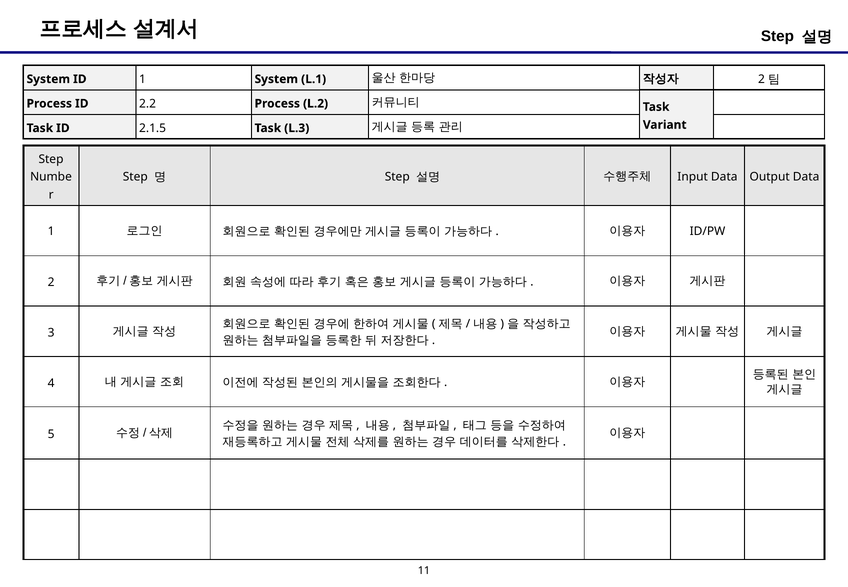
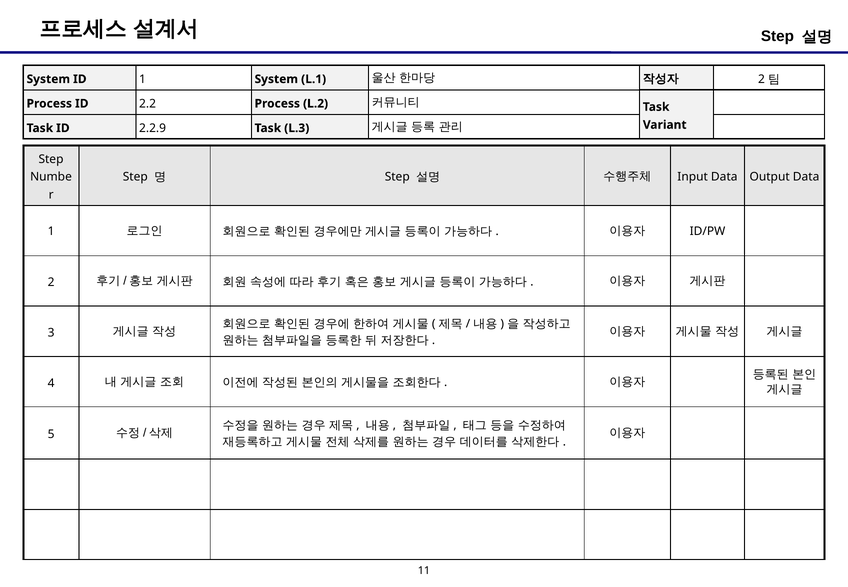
2.1.5: 2.1.5 -> 2.2.9 (153, 128)
